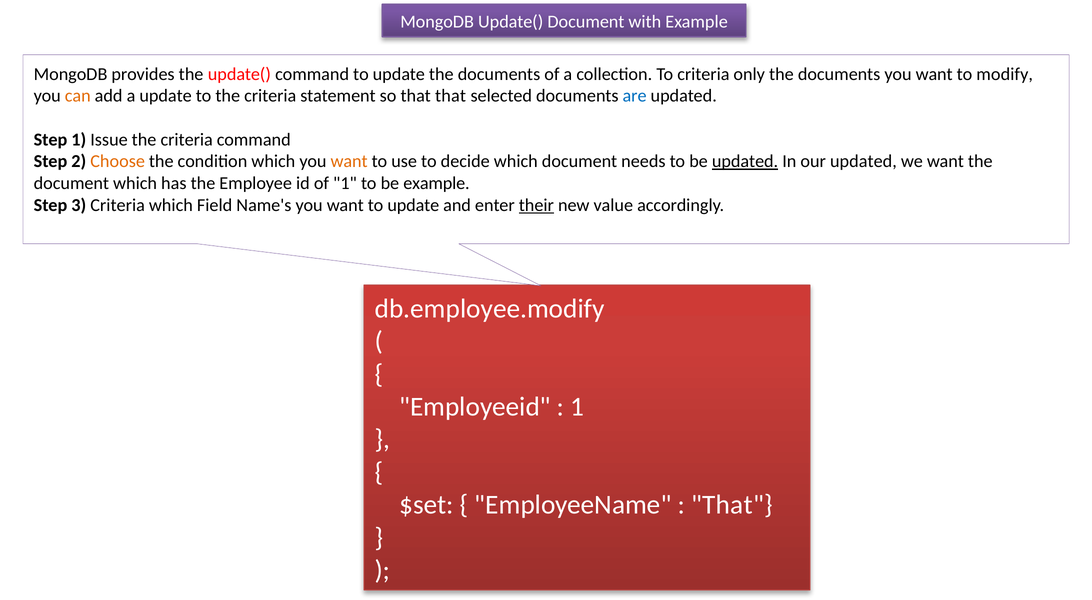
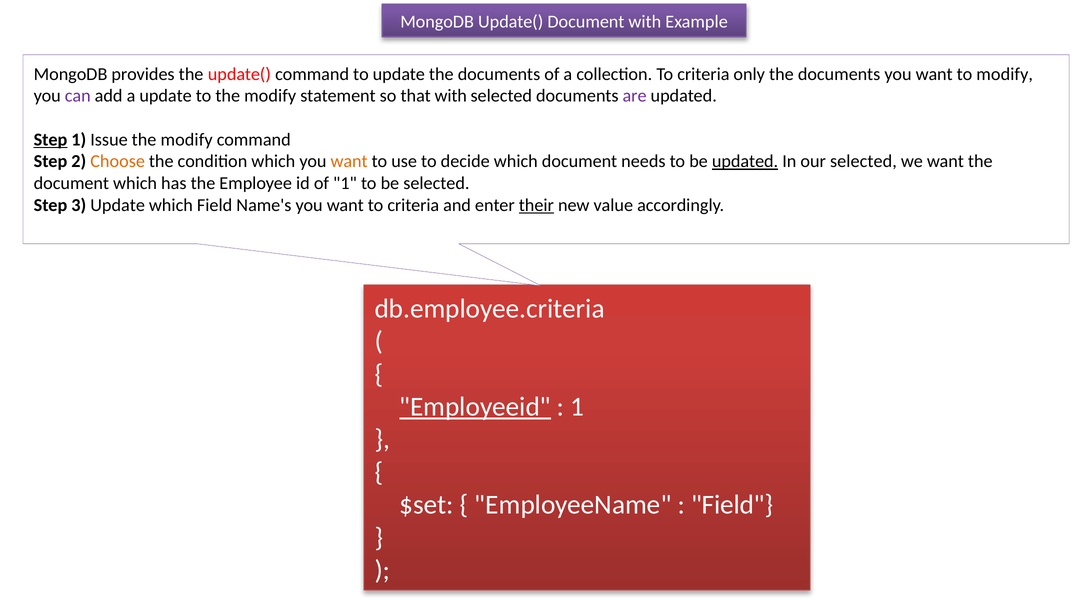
can colour: orange -> purple (78, 96)
to the criteria: criteria -> modify (270, 96)
that that: that -> with (451, 96)
are colour: blue -> purple (635, 96)
Step underline: none -> present (51, 140)
Issue the criteria: criteria -> modify (187, 140)
our updated: updated -> selected (863, 162)
be example: example -> selected (436, 183)
3 Criteria: Criteria -> Update (118, 205)
want to update: update -> criteria (413, 205)
db.employee.modify: db.employee.modify -> db.employee.criteria (490, 309)
Employeeid underline: none -> present (475, 407)
That: That -> Field (732, 505)
